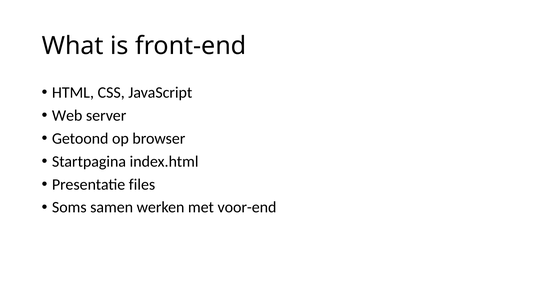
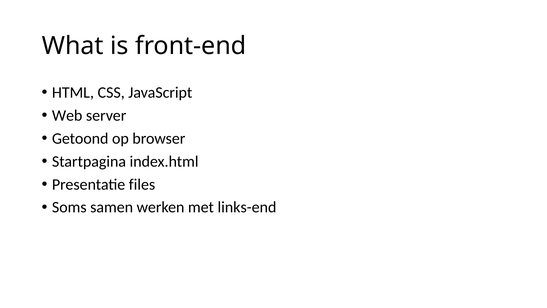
voor-end: voor-end -> links-end (247, 207)
